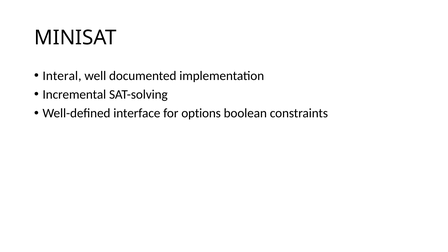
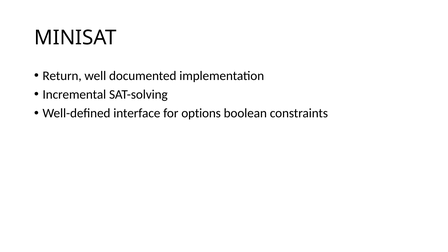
Interal: Interal -> Return (62, 76)
